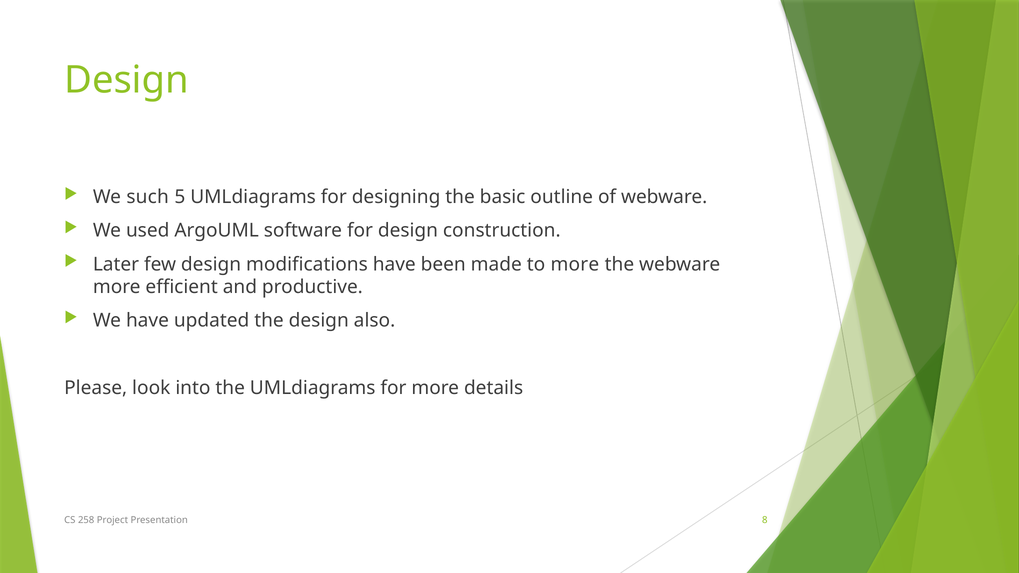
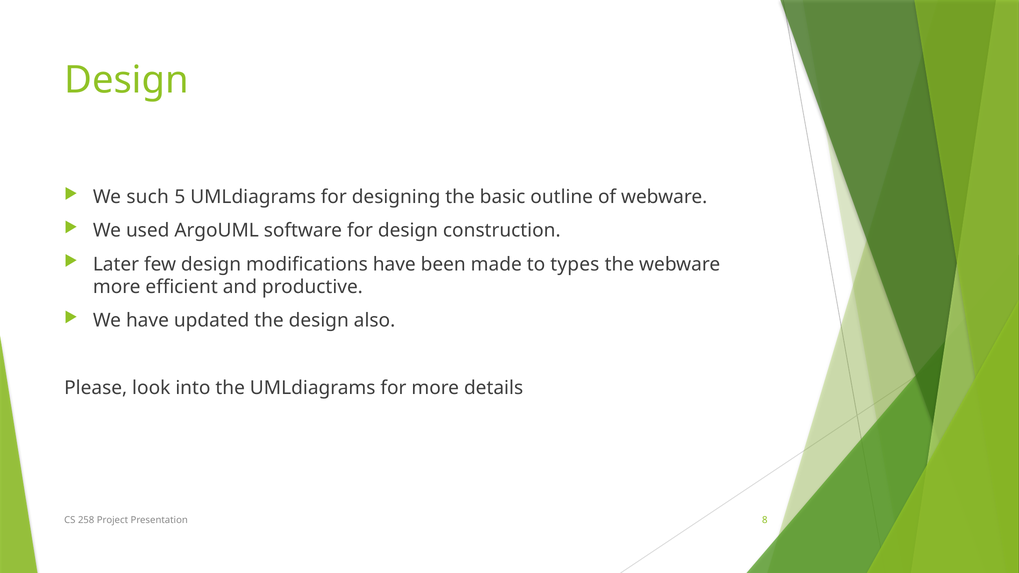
to more: more -> types (575, 264)
